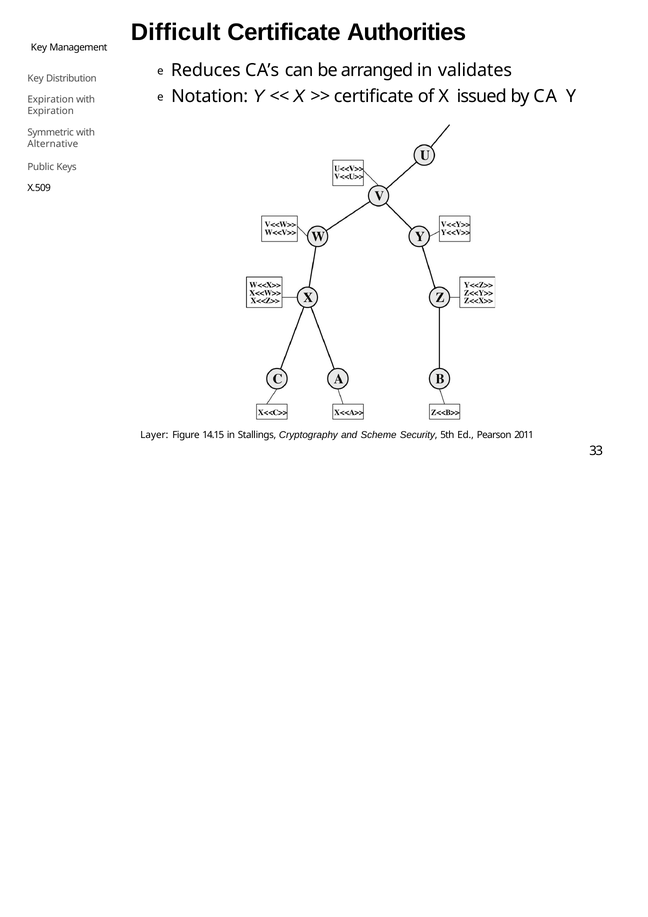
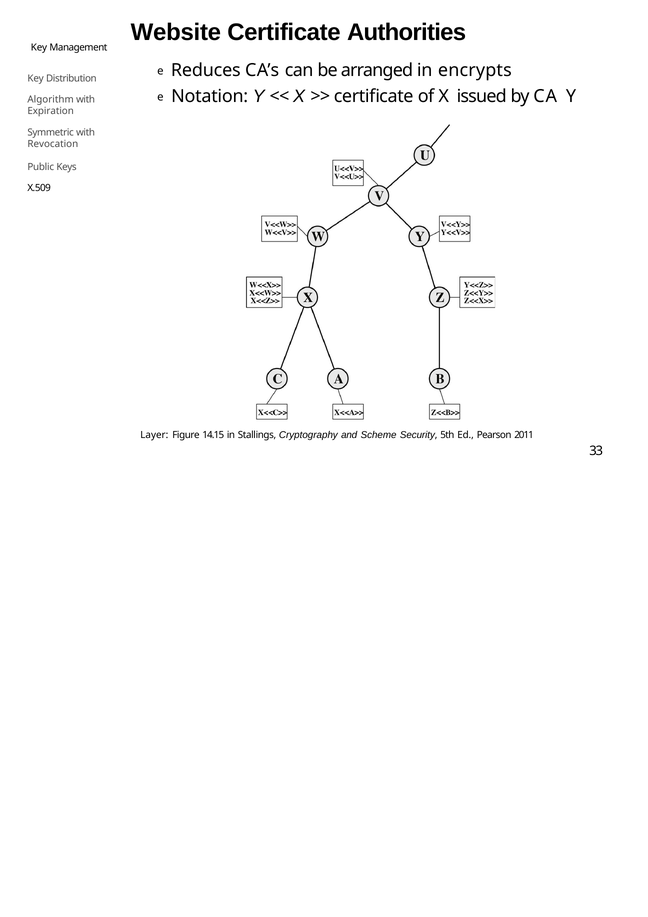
Difficult: Difficult -> Website (176, 32)
validates: validates -> encrypts (475, 70)
Expiration: Expiration -> Algorithm (51, 100)
Alternative: Alternative -> Revocation (53, 144)
